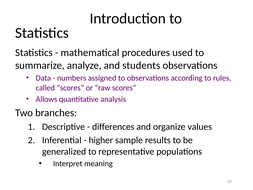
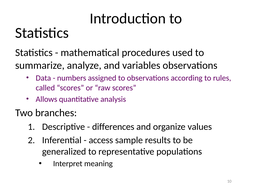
students: students -> variables (141, 65)
higher: higher -> access (101, 140)
